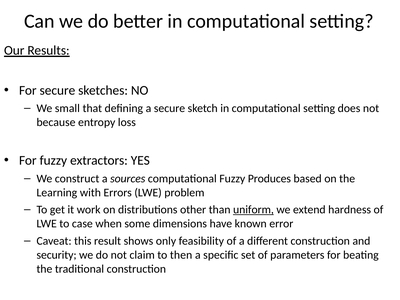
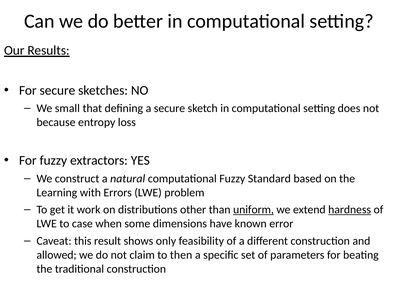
sources: sources -> natural (128, 179)
Produces: Produces -> Standard (269, 179)
hardness underline: none -> present (350, 210)
security: security -> allowed (57, 255)
